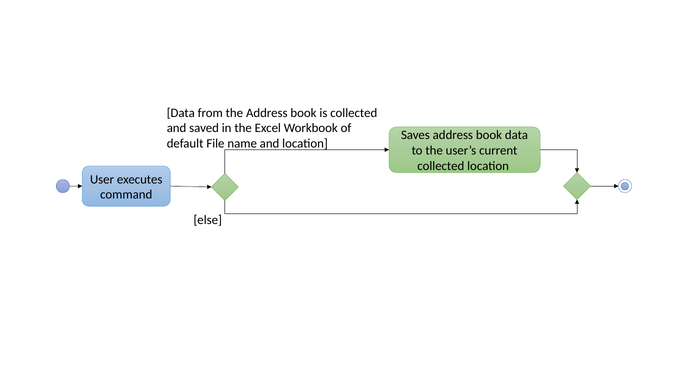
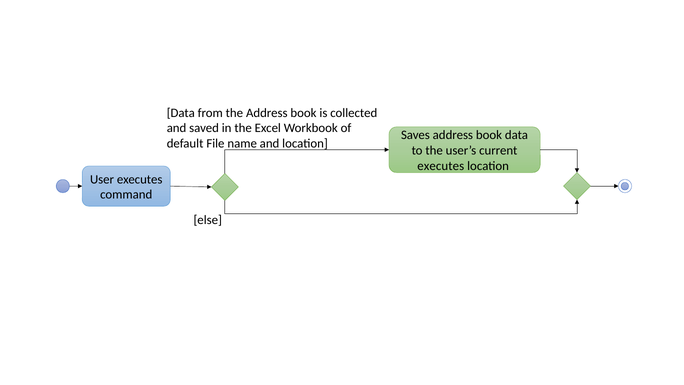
collected: collected -> executes (441, 166)
